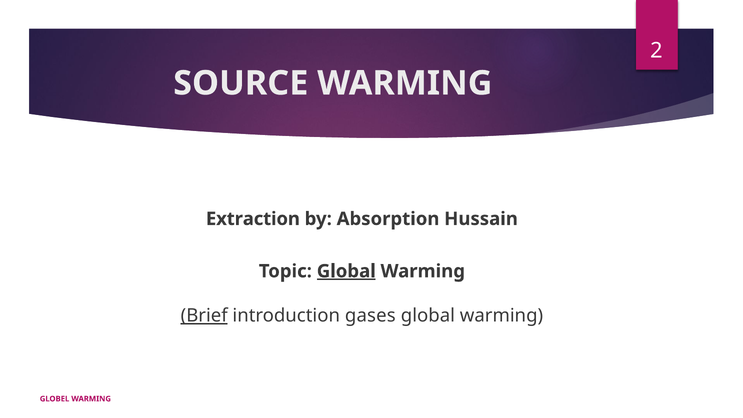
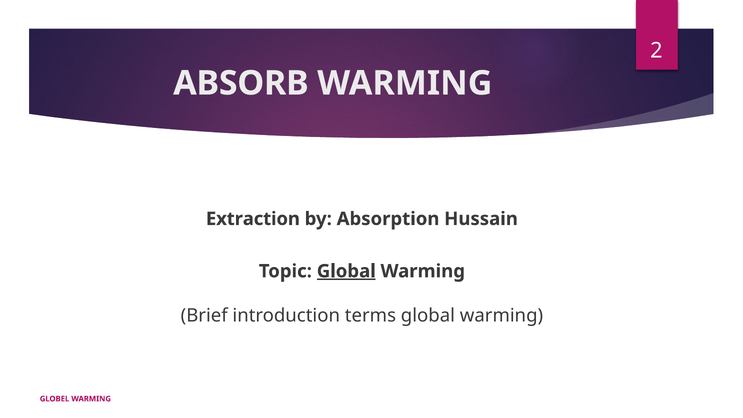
SOURCE: SOURCE -> ABSORB (241, 83)
Brief underline: present -> none (204, 316)
gases: gases -> terms (370, 316)
